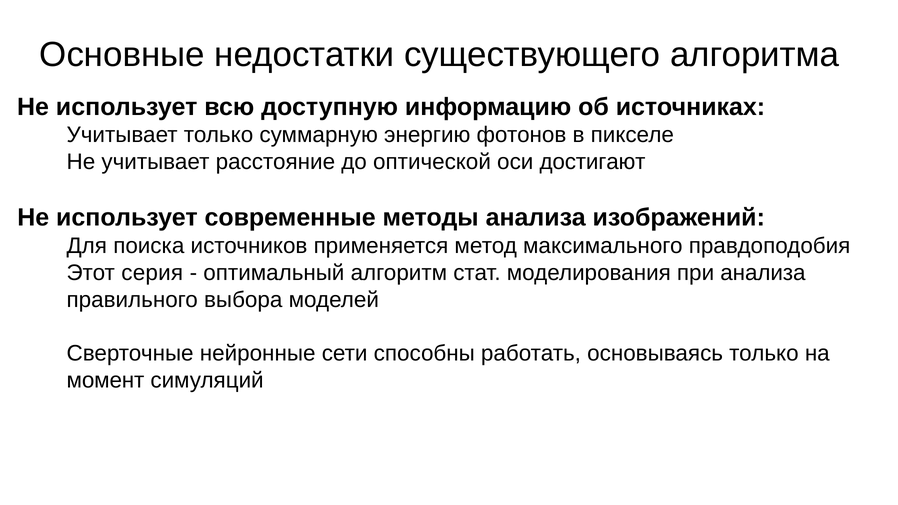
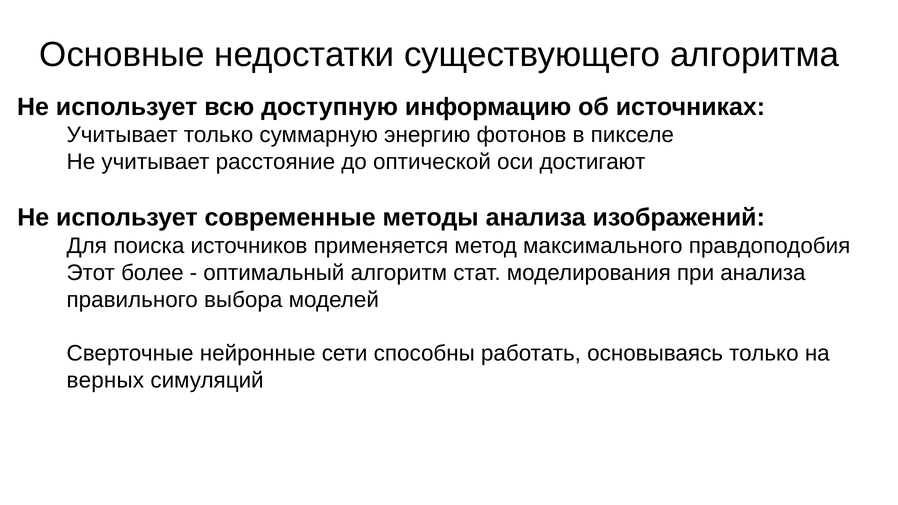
серия: серия -> более (152, 273)
момент: момент -> верных (105, 381)
